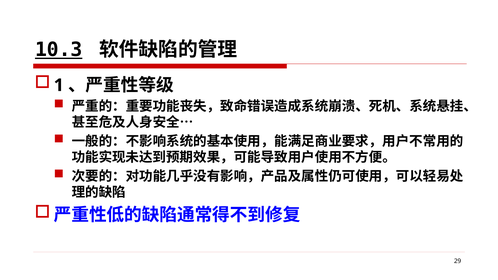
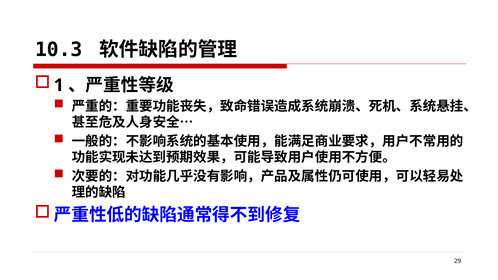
10.3 underline: present -> none (59, 50)
